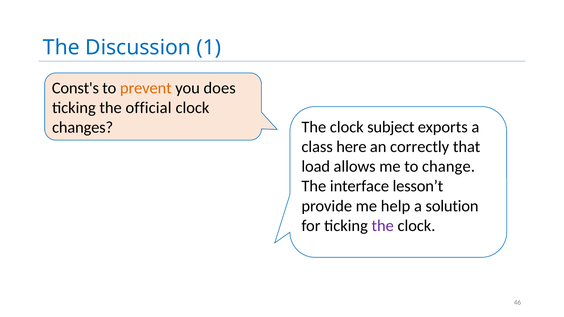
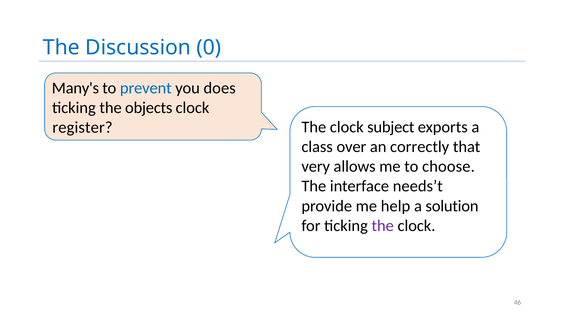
1: 1 -> 0 (209, 48)
Const's: Const's -> Many's (75, 88)
prevent colour: orange -> blue (146, 88)
official: official -> objects (149, 108)
changes: changes -> register (82, 128)
here: here -> over (351, 147)
load: load -> very (316, 167)
change: change -> choose (448, 167)
lesson’t: lesson’t -> needs’t (418, 186)
